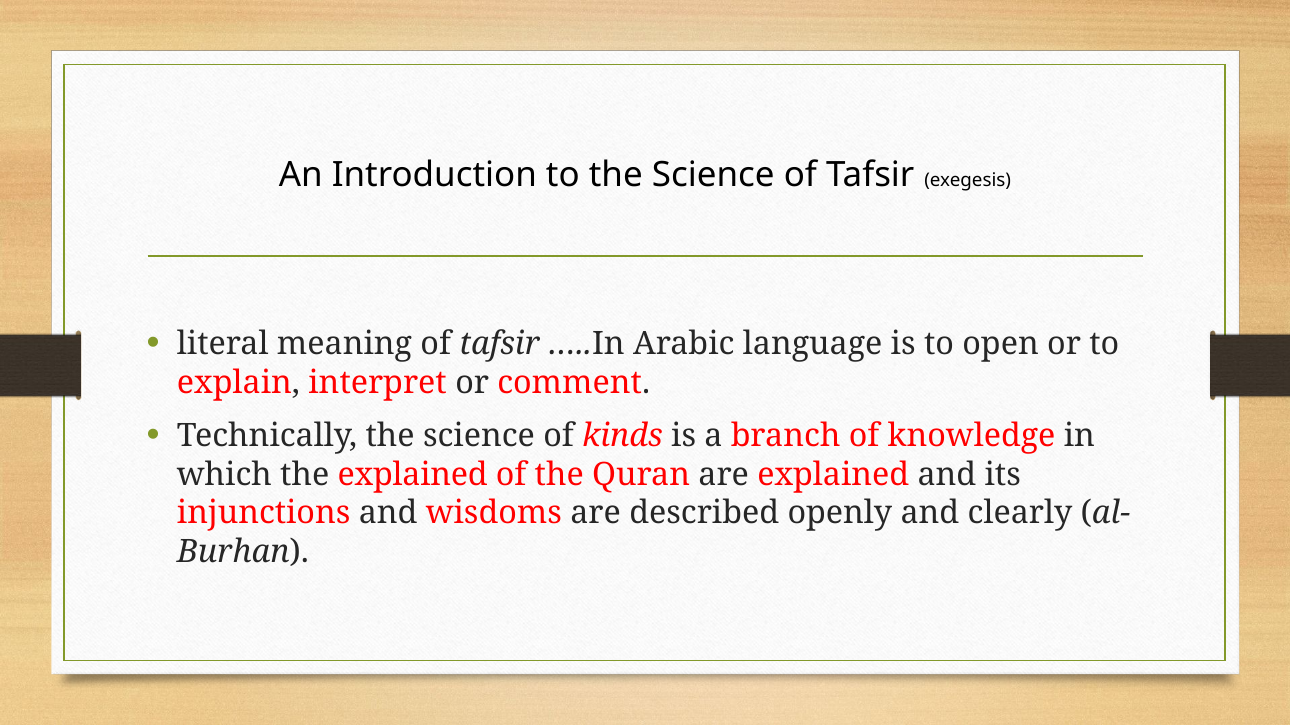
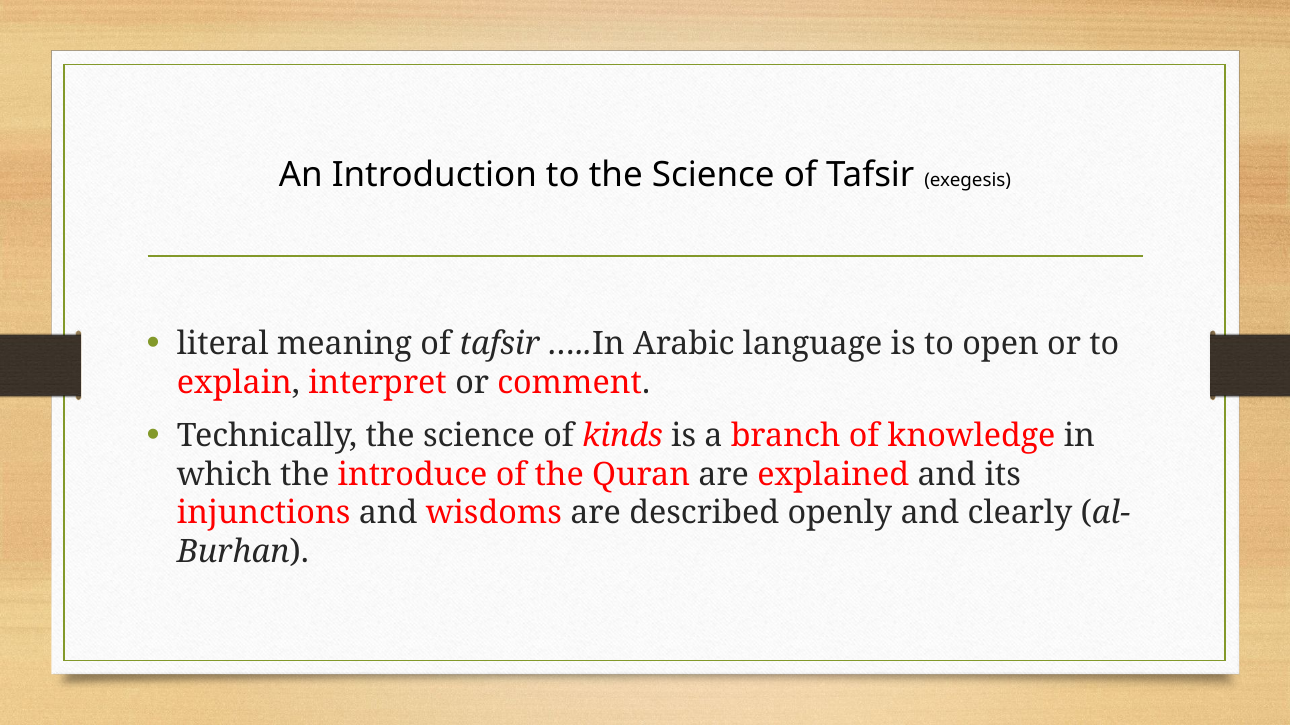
the explained: explained -> introduce (413, 475)
